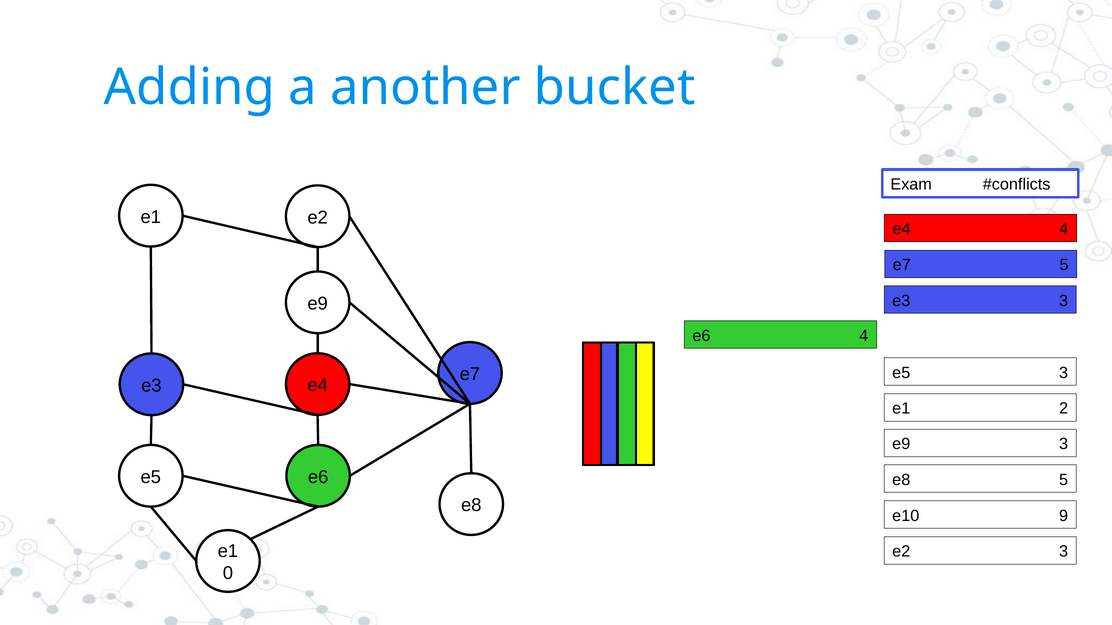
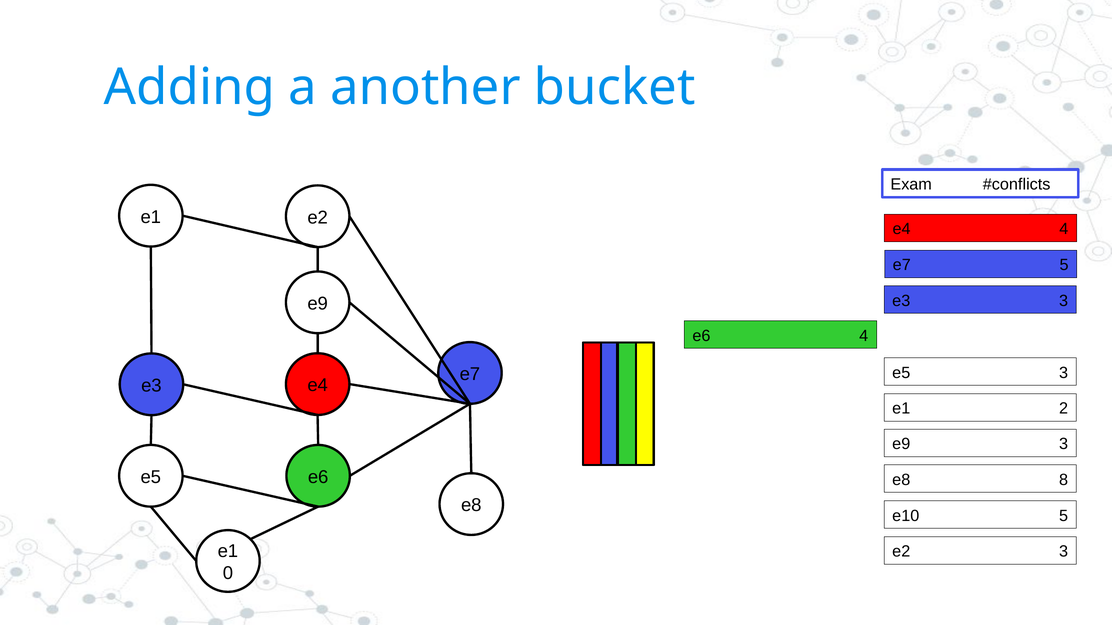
e8 5: 5 -> 8 (1064, 480)
e10 9: 9 -> 5 (1064, 516)
